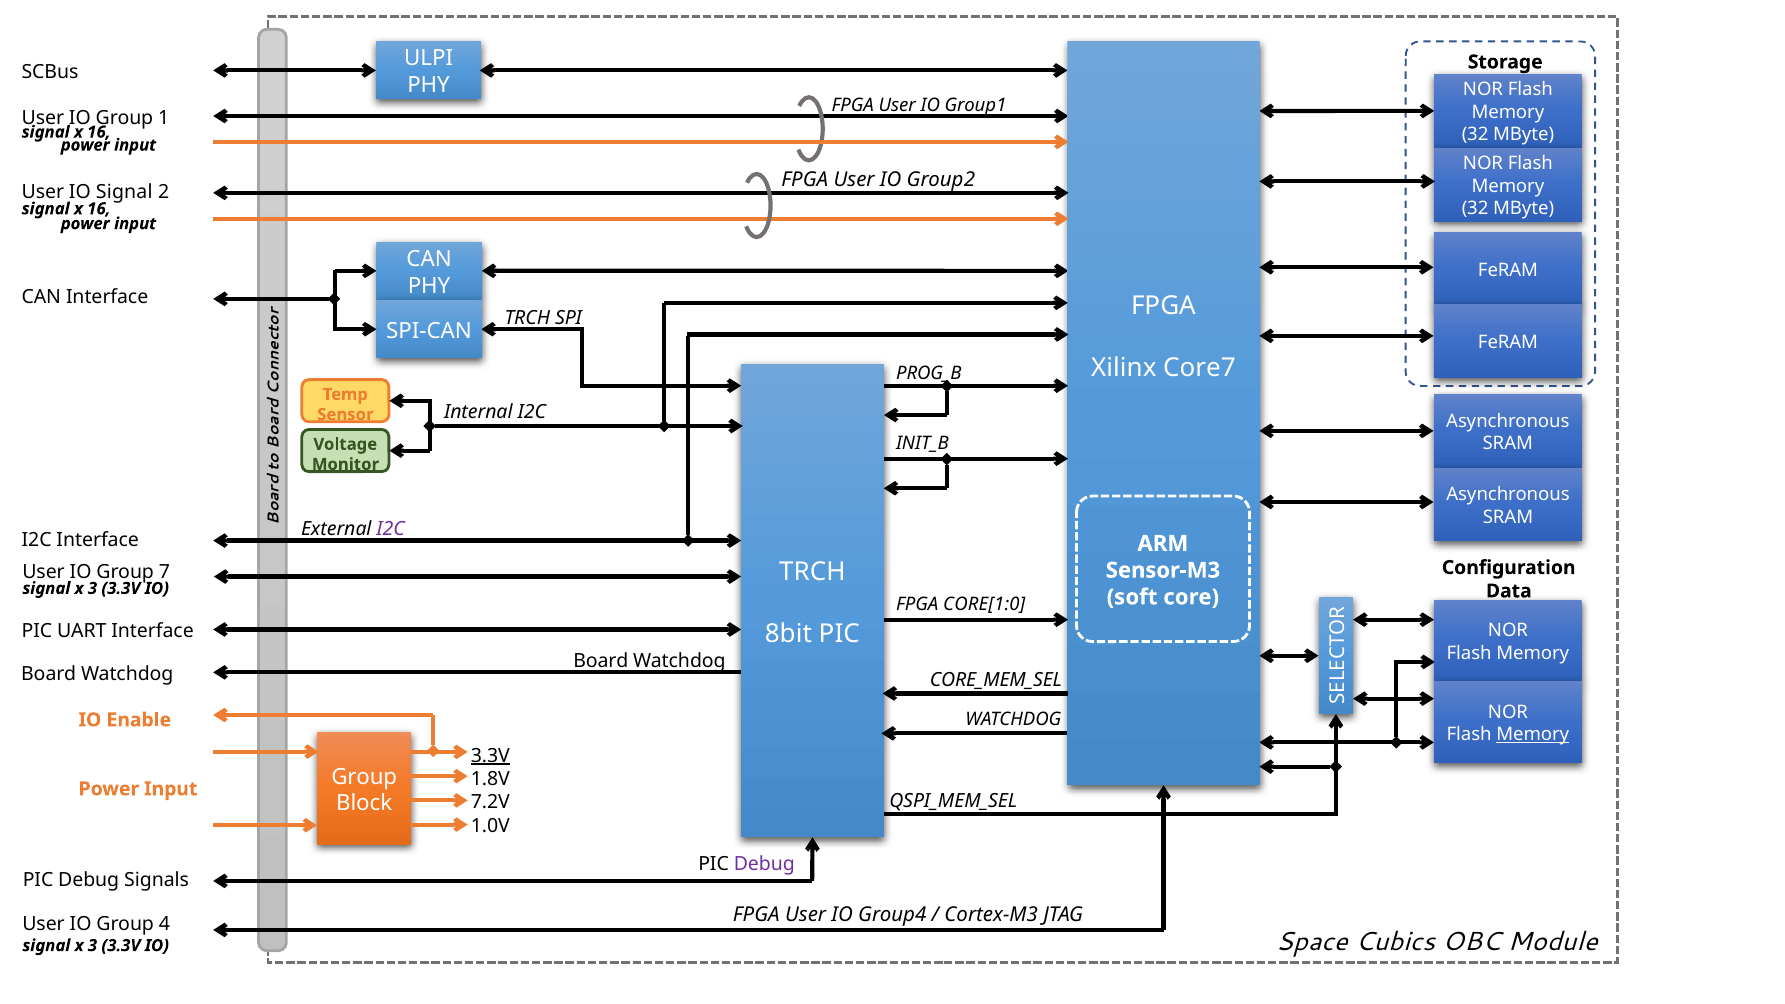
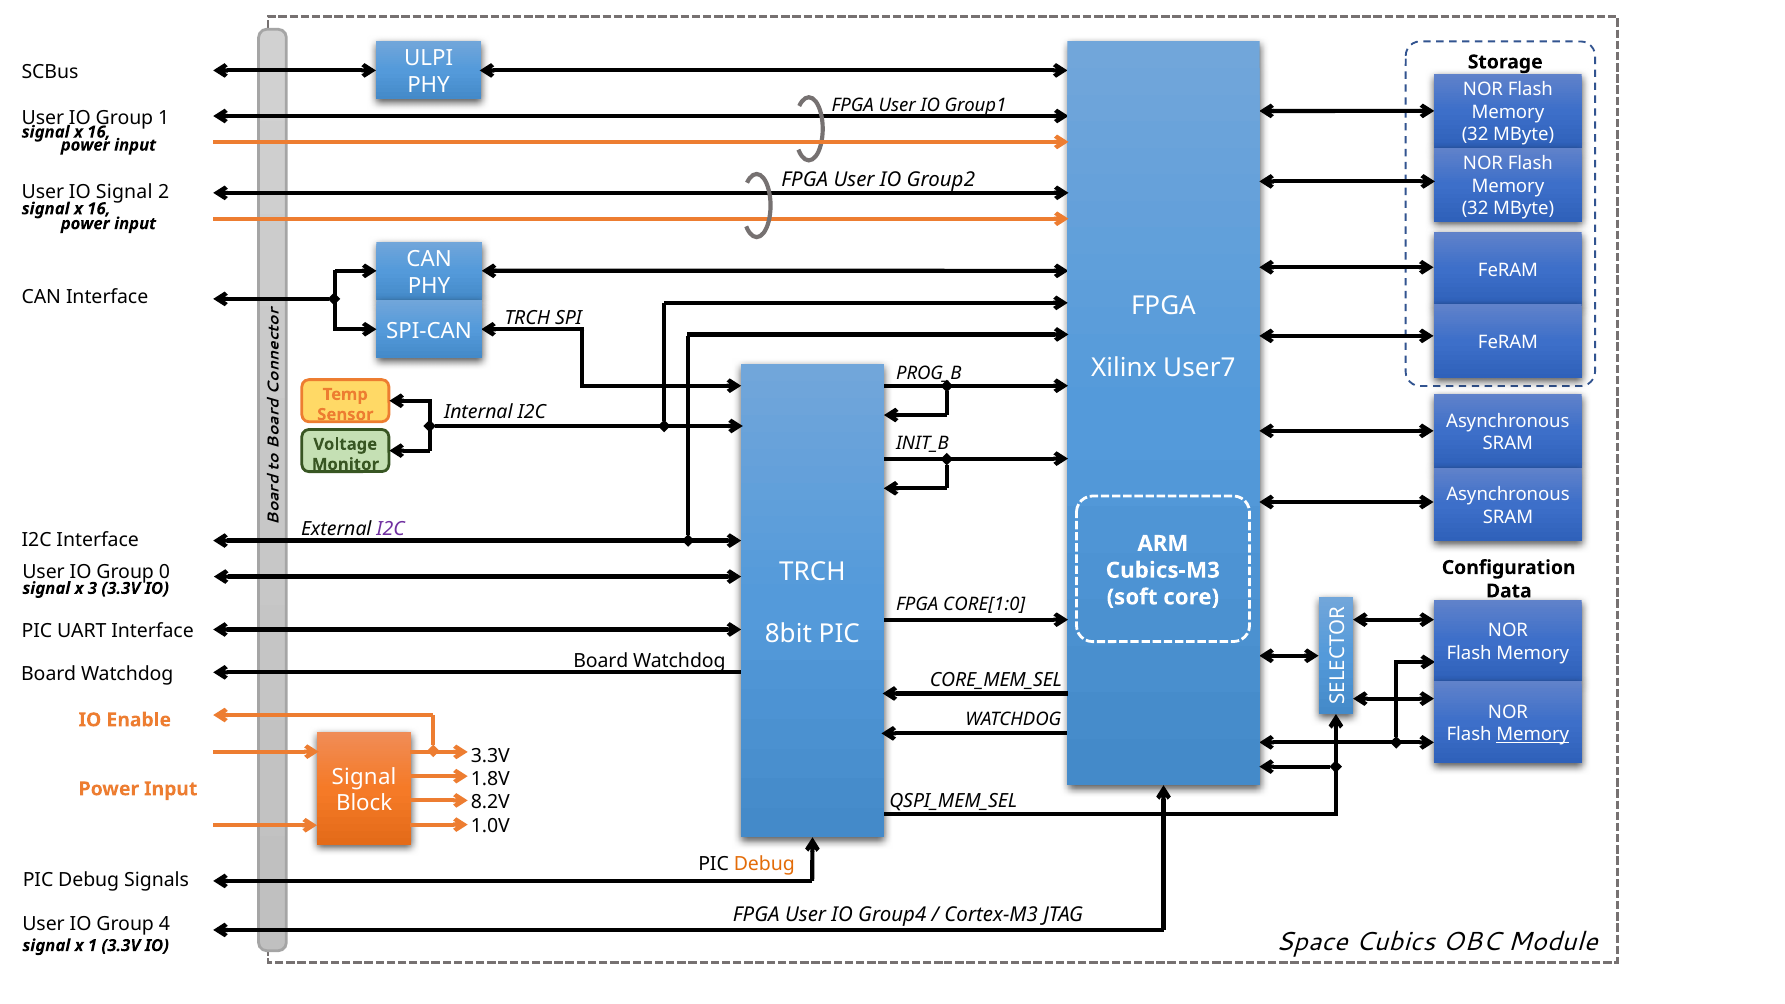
Core7: Core7 -> User7 (1199, 368)
7: 7 -> 0 (165, 572)
Sensor-M3: Sensor-M3 -> Cubics-M3 (1163, 570)
3.3V underline: present -> none (490, 756)
Group: Group -> Signal (364, 777)
7.2V: 7.2V -> 8.2V (490, 802)
Debug colour: purple -> orange (764, 864)
3: 3 -> 1 (92, 946)
